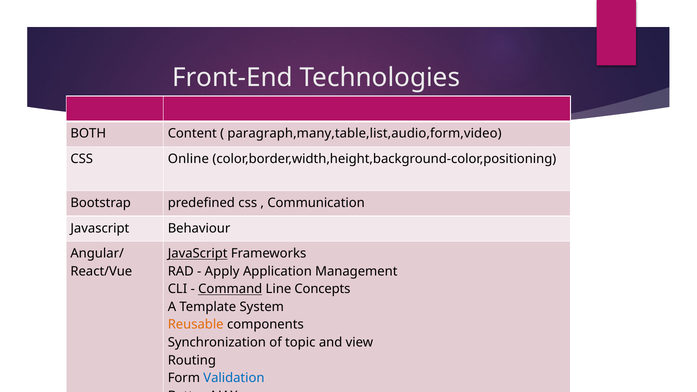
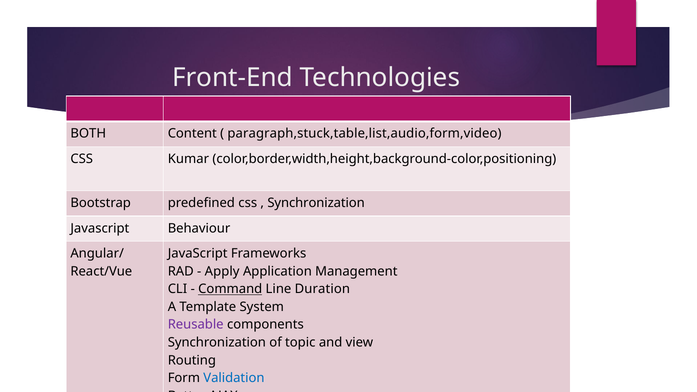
paragraph,many,table,list,audio,form,video: paragraph,many,table,list,audio,form,video -> paragraph,stuck,table,list,audio,form,video (364, 134)
Online: Online -> Kumar (188, 159)
Communication: Communication -> Synchronization (316, 203)
JavaScript underline: present -> none (198, 254)
Concepts: Concepts -> Duration (322, 289)
Reusable colour: orange -> purple (196, 325)
